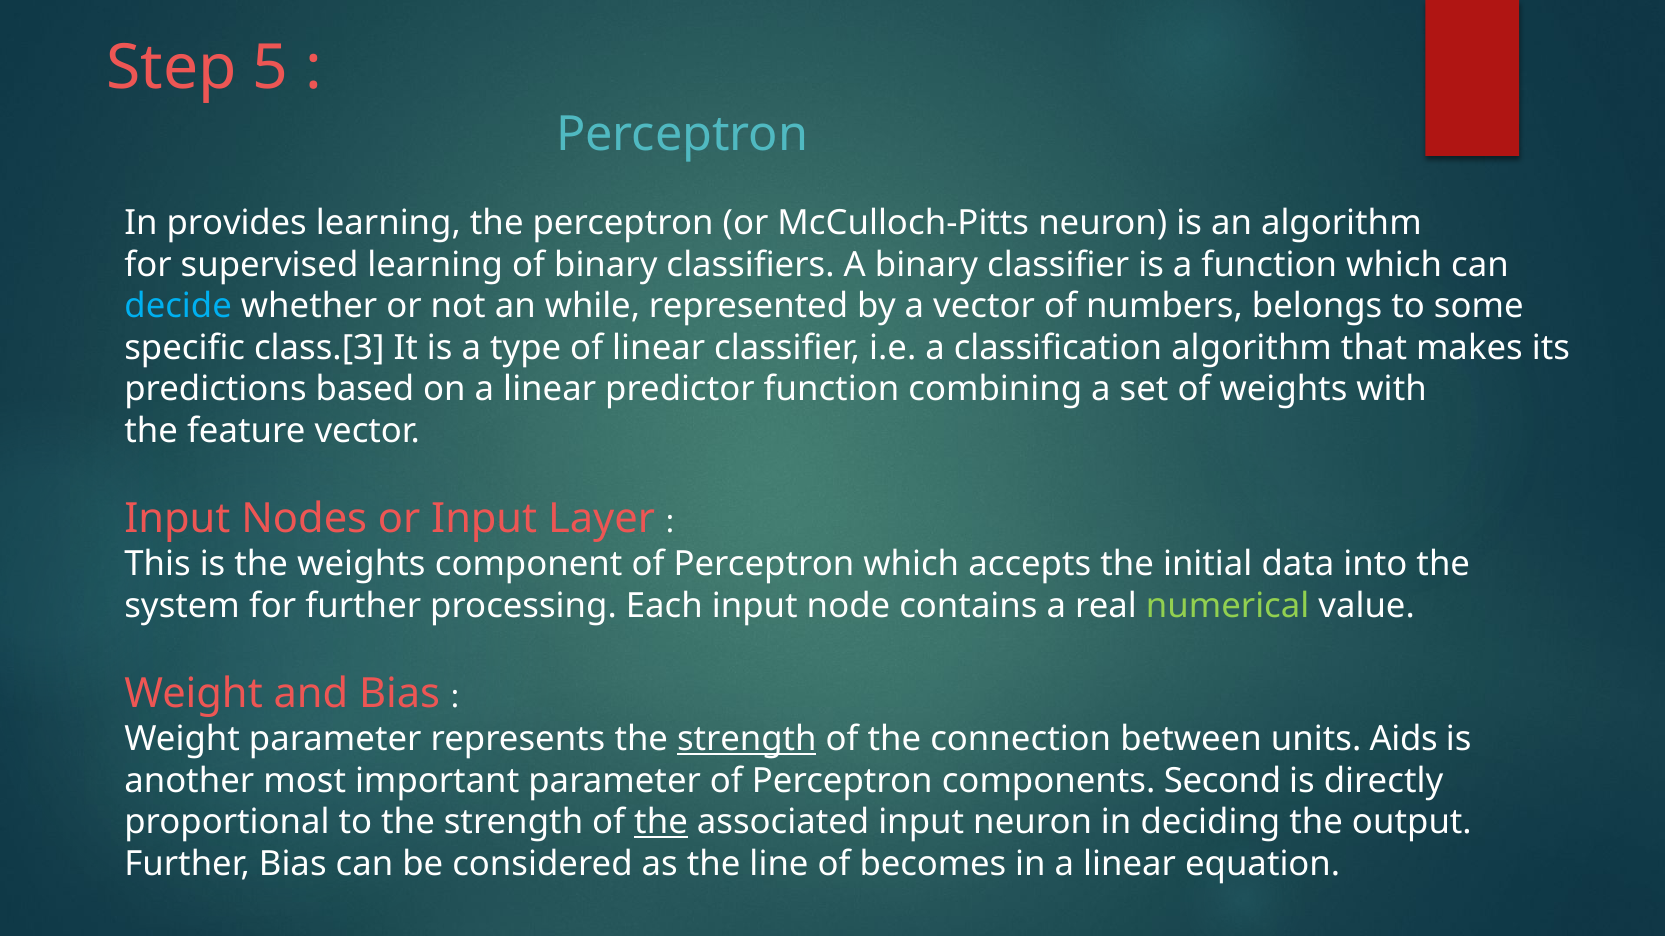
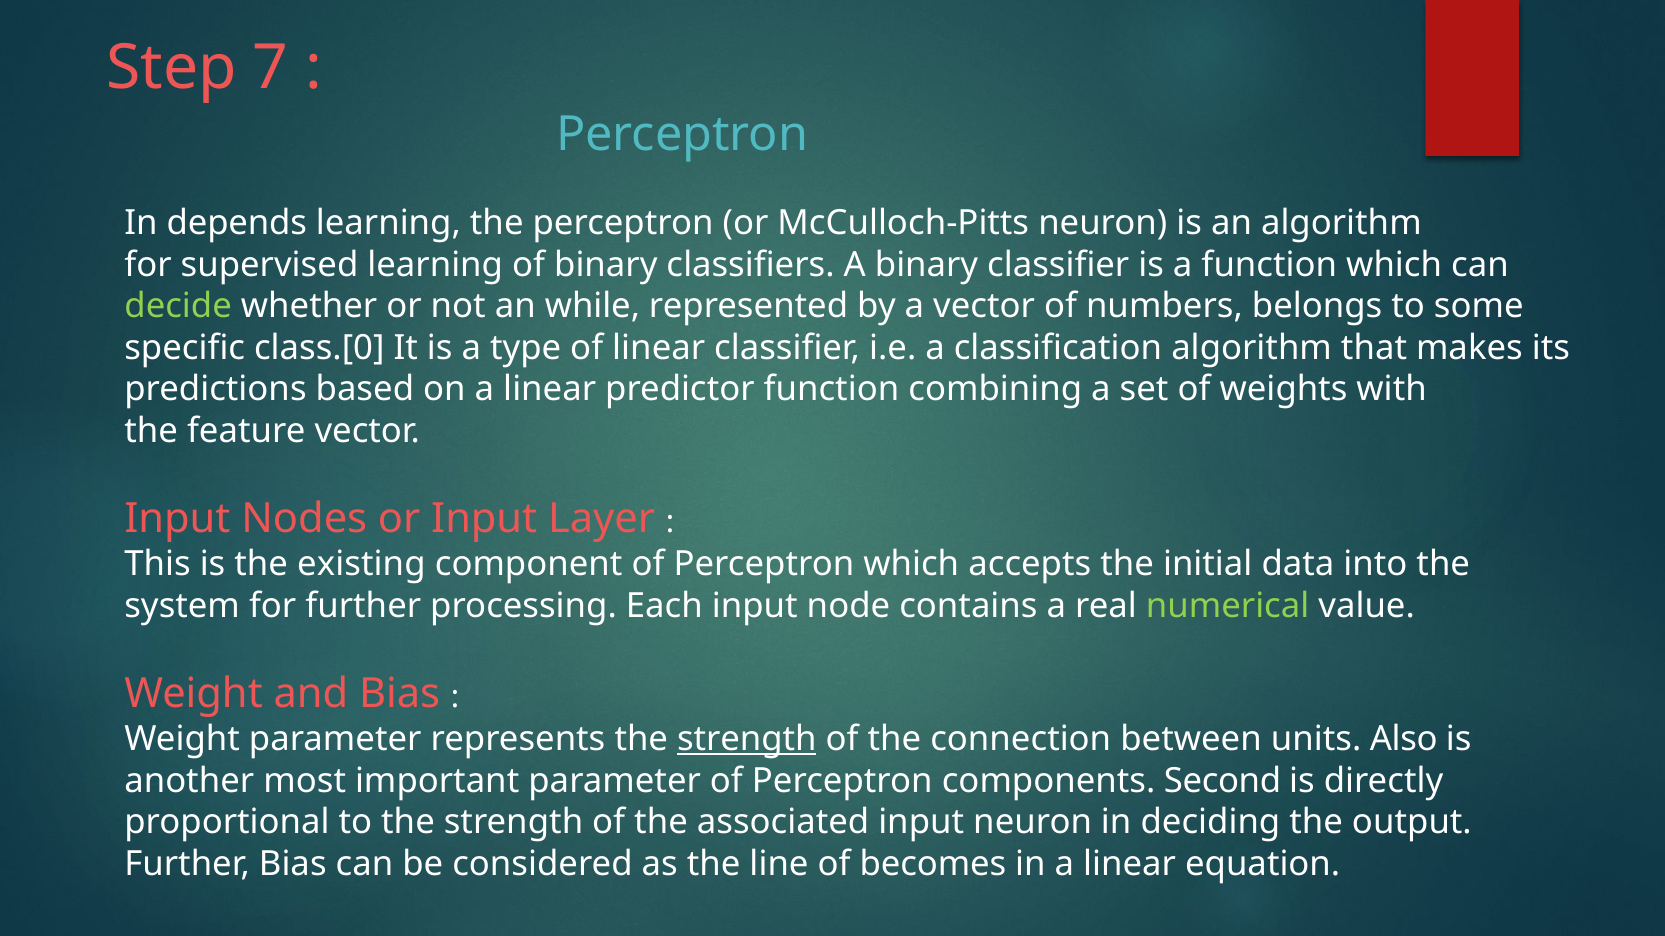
5: 5 -> 7 (271, 68)
provides: provides -> depends (237, 223)
decide colour: light blue -> light green (178, 306)
class.[3: class.[3 -> class.[0 (319, 348)
the weights: weights -> existing (361, 565)
Aids: Aids -> Also (1404, 739)
the underline: present -> none (661, 823)
